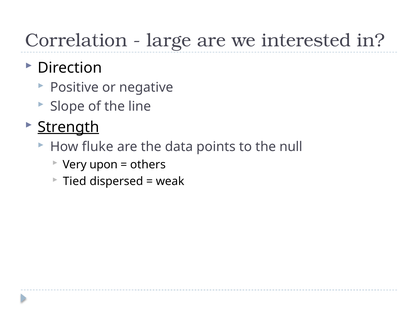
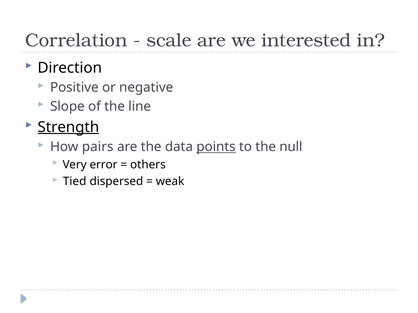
large: large -> scale (169, 40)
fluke: fluke -> pairs (98, 147)
points underline: none -> present (216, 147)
upon: upon -> error (104, 165)
